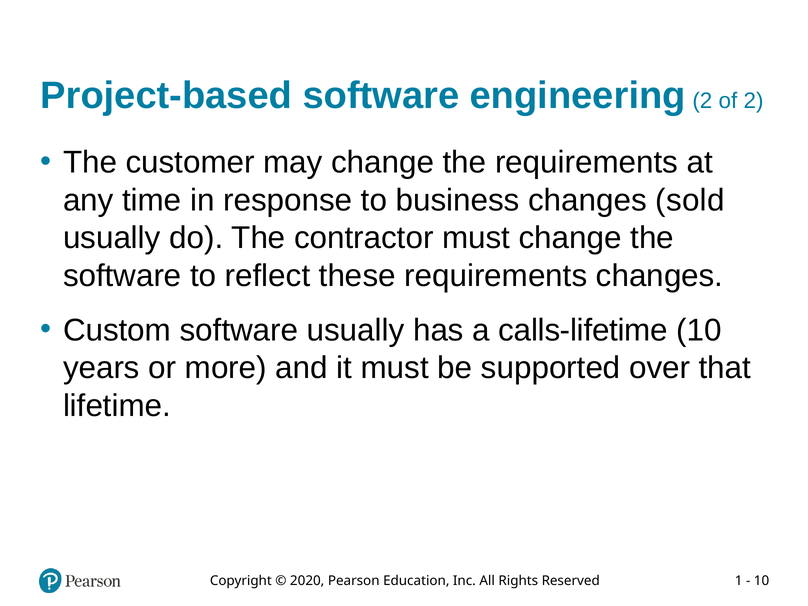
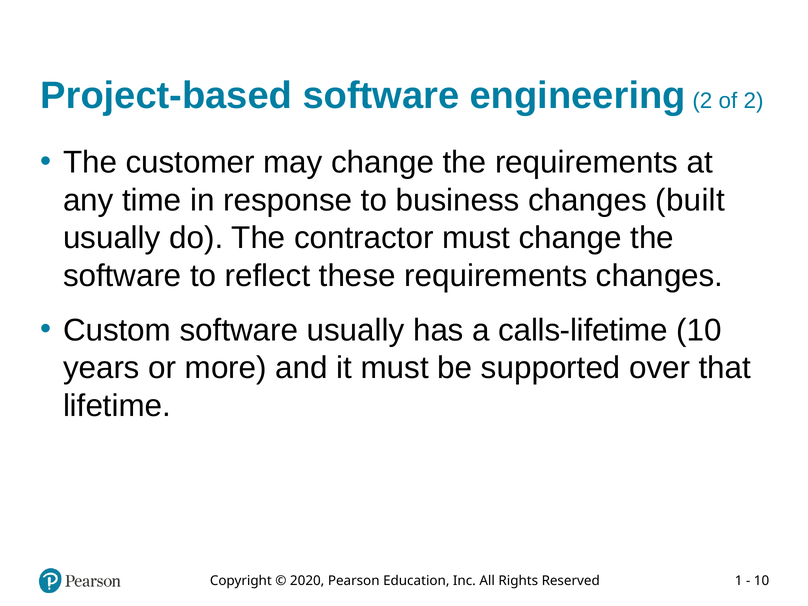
sold: sold -> built (690, 200)
